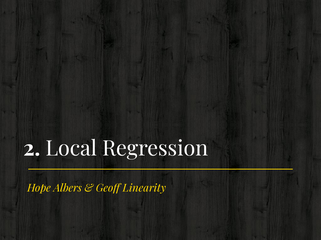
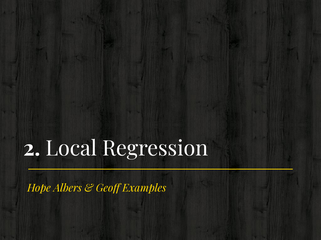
Linearity: Linearity -> Examples (144, 189)
